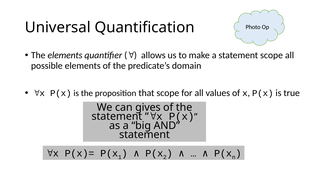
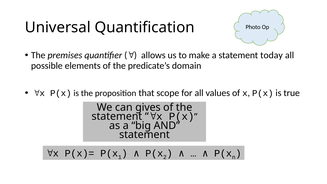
The elements: elements -> premises (65, 55)
statement scope: scope -> today (272, 55)
